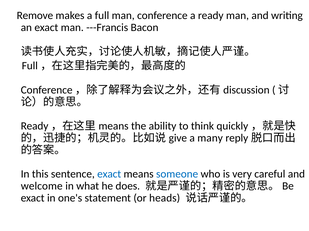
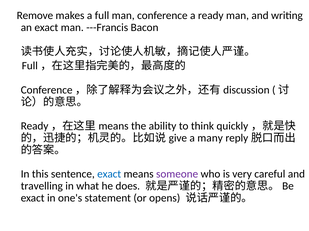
someone colour: blue -> purple (177, 174)
welcome: welcome -> travelling (42, 186)
heads: heads -> opens (165, 199)
